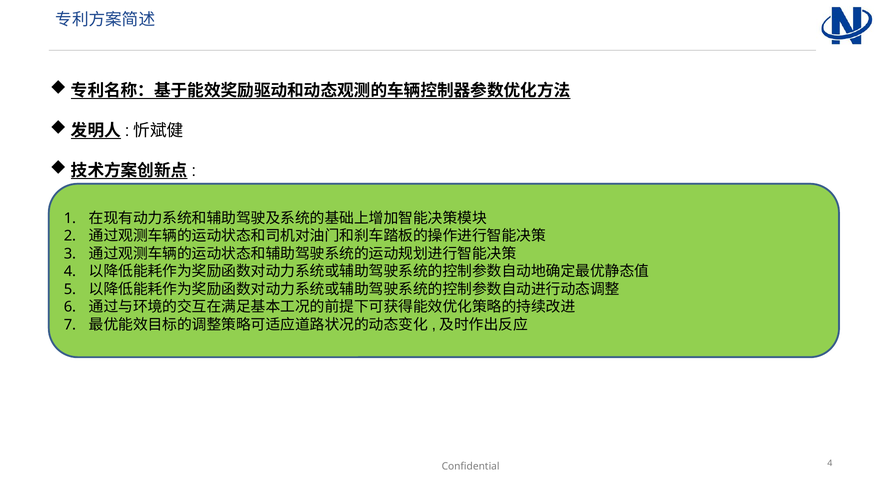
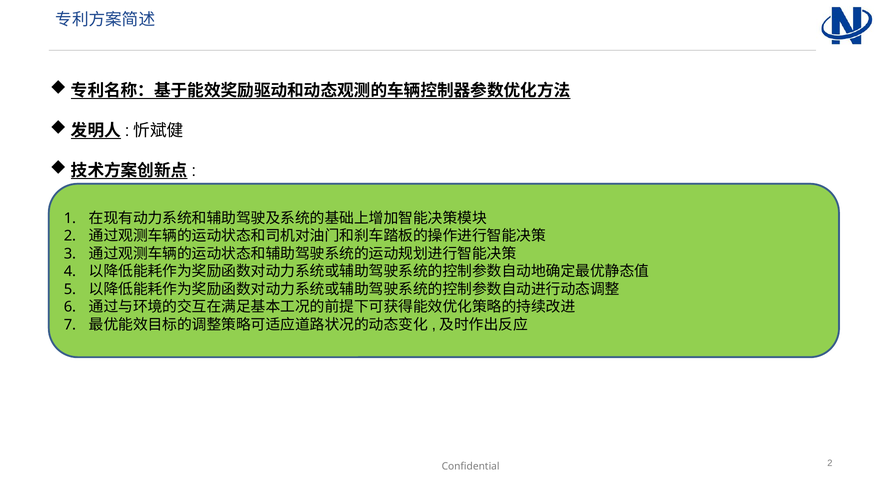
4: 4 -> 2 (830, 463)
